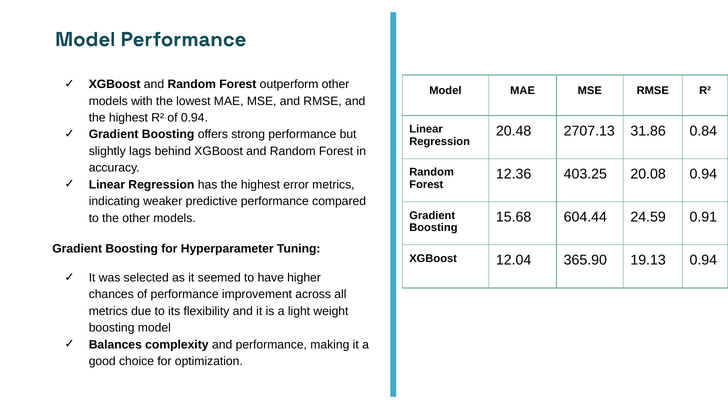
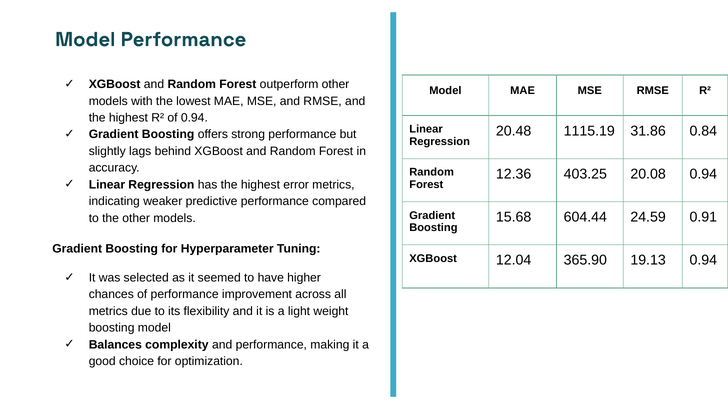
2707.13: 2707.13 -> 1115.19 (589, 131)
